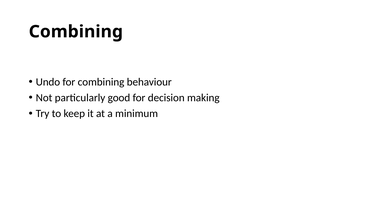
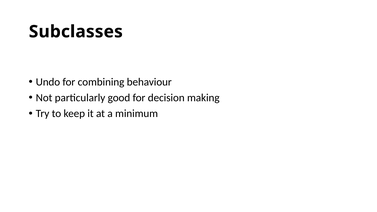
Combining: Combining -> Subclasses (76, 32)
